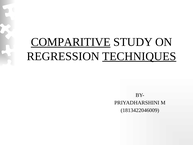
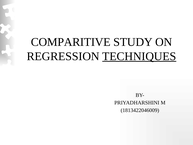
COMPARITIVE underline: present -> none (71, 42)
